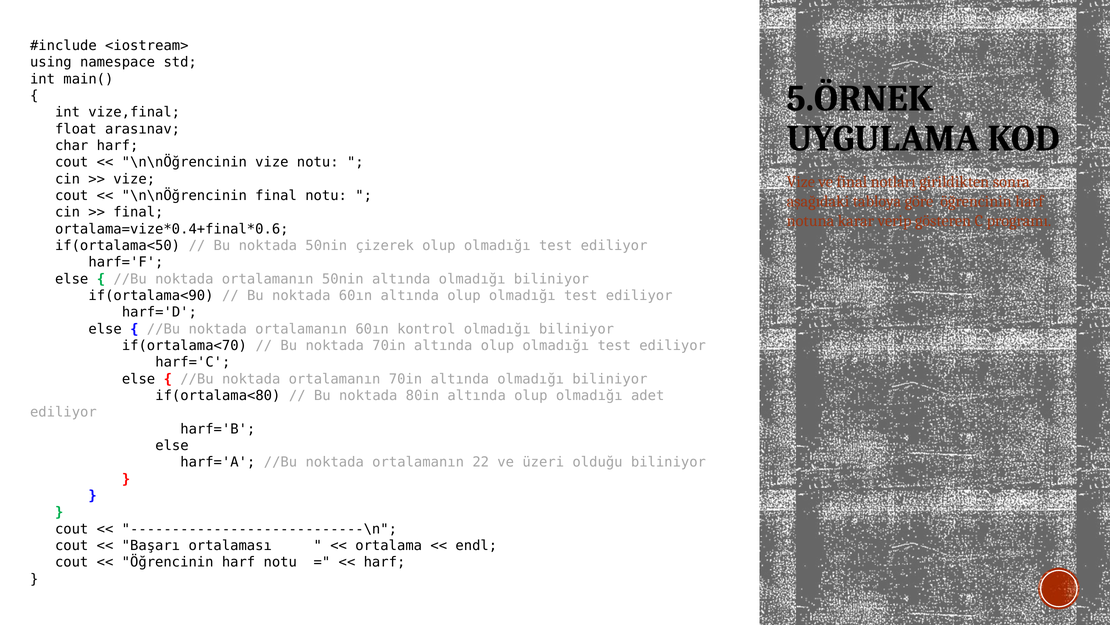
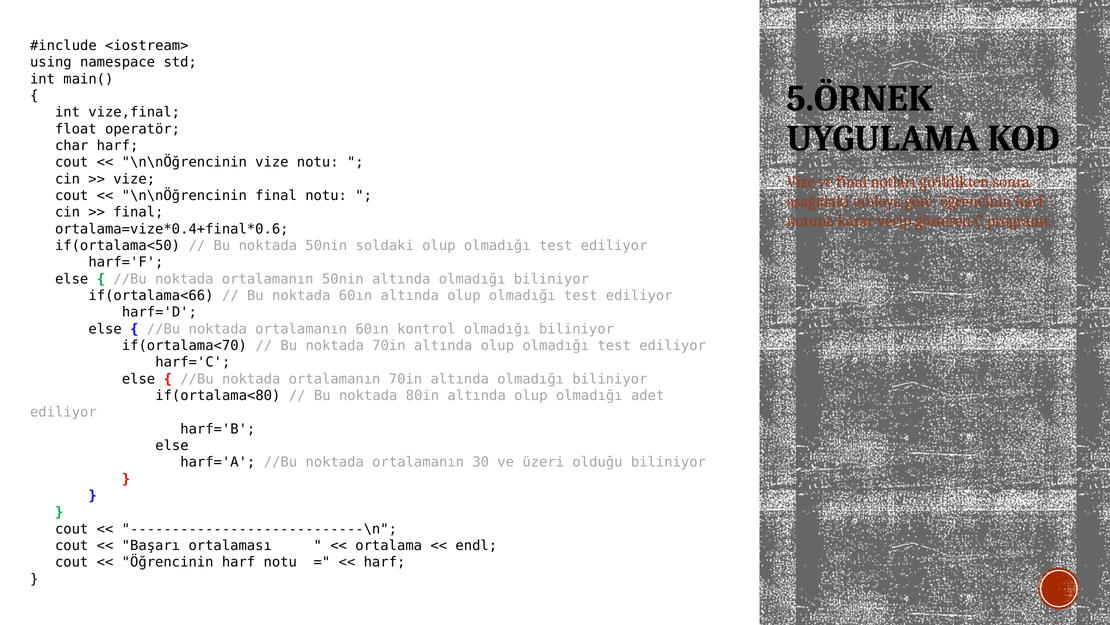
arasınav: arasınav -> operatör (143, 129)
çizerek: çizerek -> soldaki (385, 245)
if(ortalama<90: if(ortalama<90 -> if(ortalama<66 (151, 295)
22: 22 -> 30 (481, 462)
